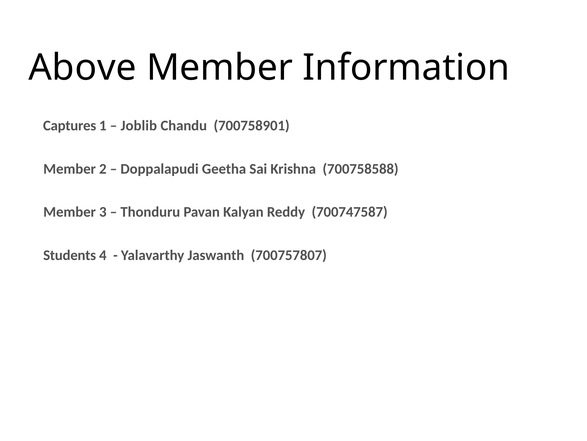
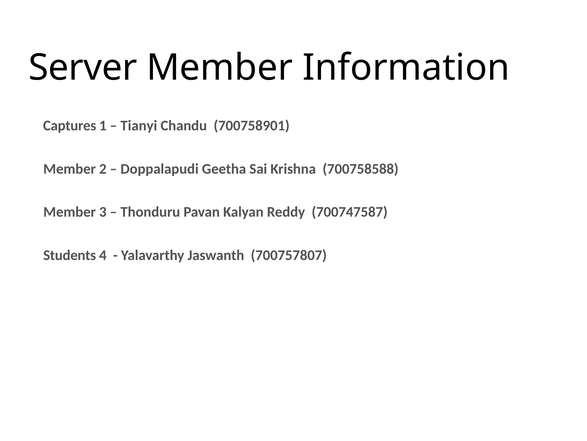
Above: Above -> Server (83, 68)
Joblib: Joblib -> Tianyi (139, 125)
